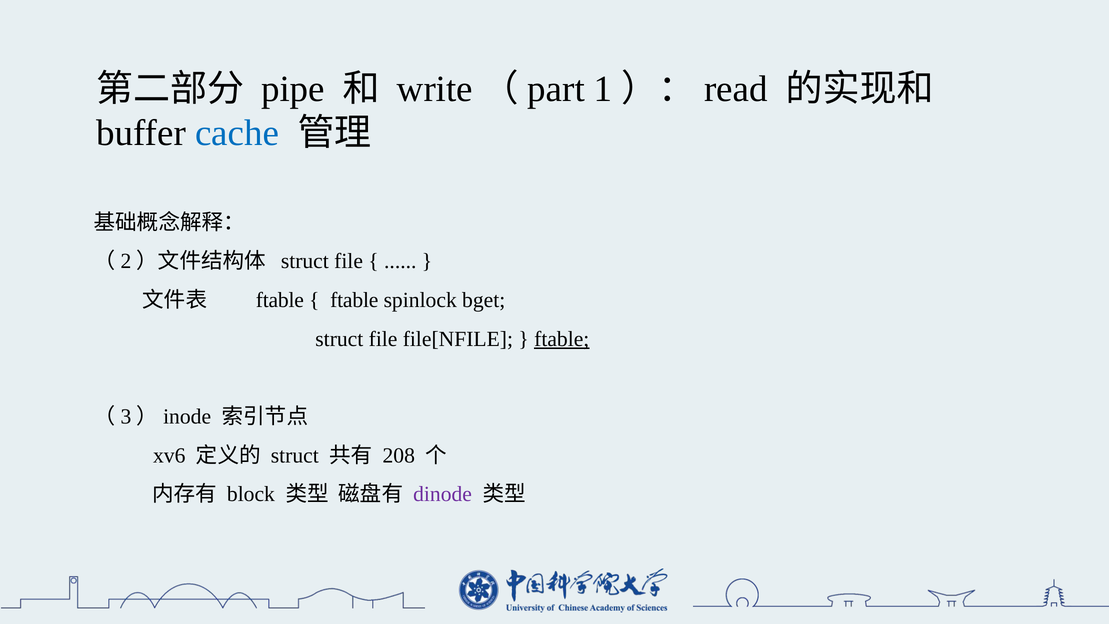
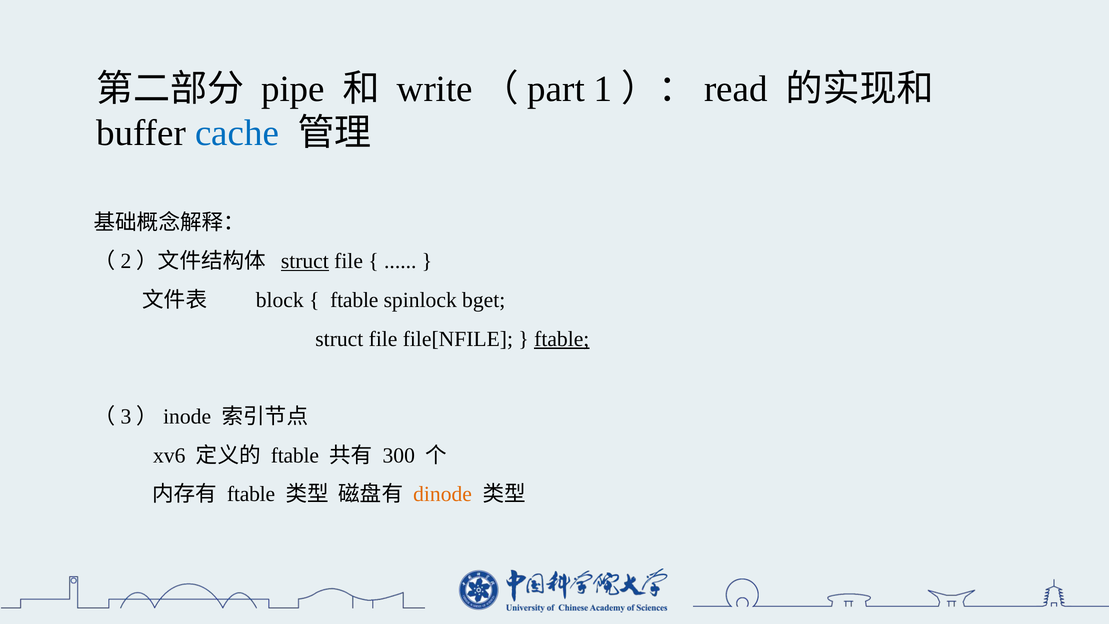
struct underline: none -> present (305, 261)
ftable: ftable -> block (280, 300)
struct: struct -> ftable (295, 455)
208: 208 -> 300 (399, 455)
block: block -> ftable (251, 494)
dinode colour: purple -> orange (443, 494)
